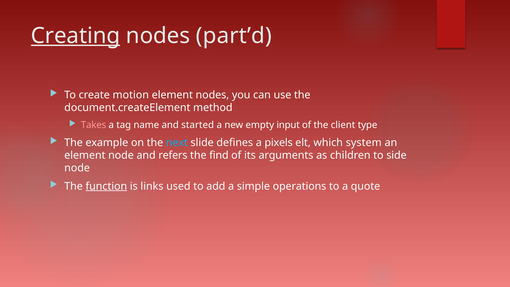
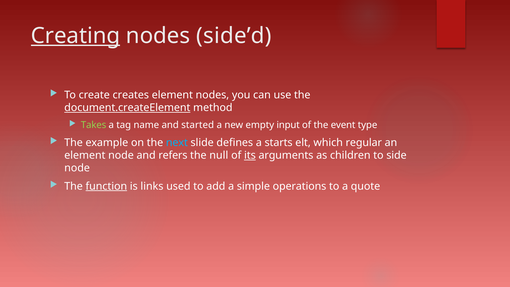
part’d: part’d -> side’d (234, 36)
motion: motion -> creates (131, 95)
document.createElement underline: none -> present (127, 108)
Takes colour: pink -> light green (94, 125)
client: client -> event (343, 125)
pixels: pixels -> starts (279, 143)
system: system -> regular (364, 143)
find: find -> null (219, 155)
its underline: none -> present (250, 155)
